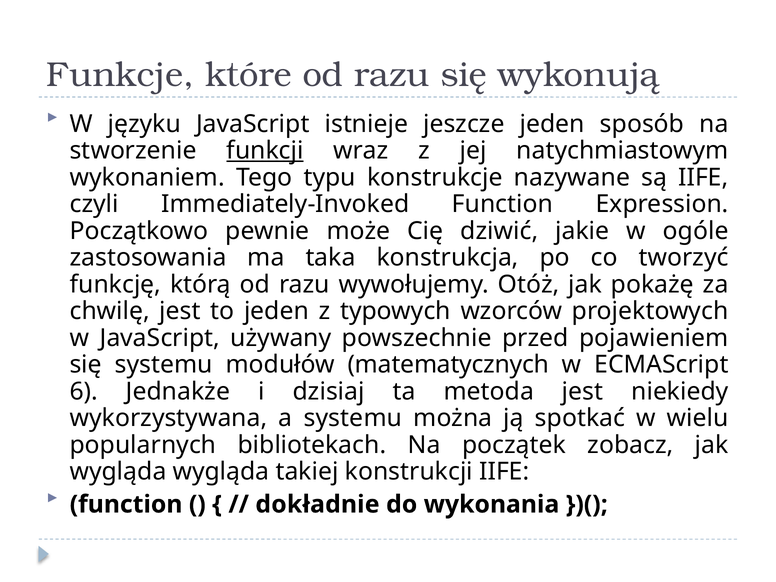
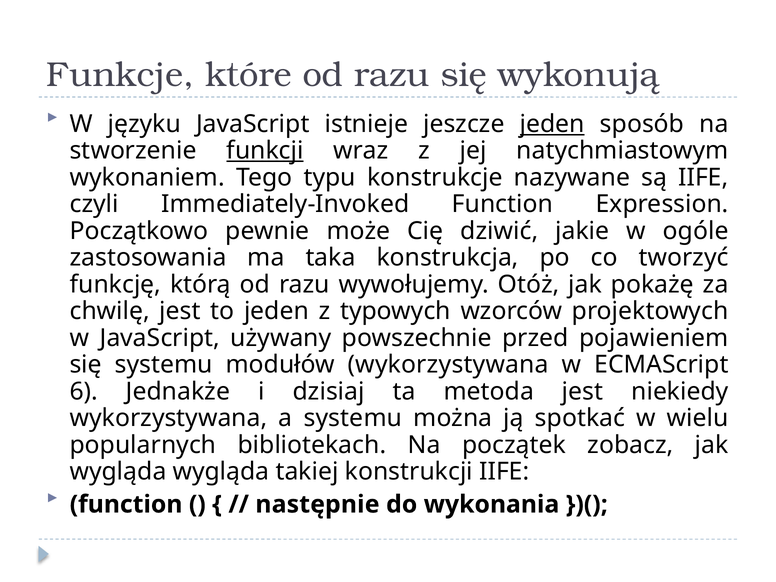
jeden underline: none -> present (552, 124)
modułów matematycznych: matematycznych -> wykorzystywana (448, 365)
dokładnie: dokładnie -> następnie (317, 504)
